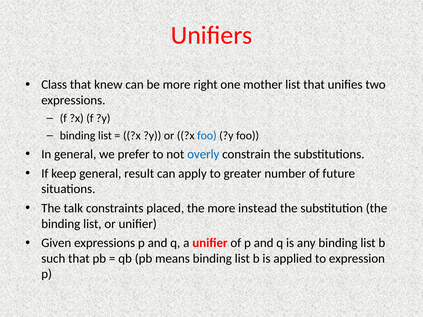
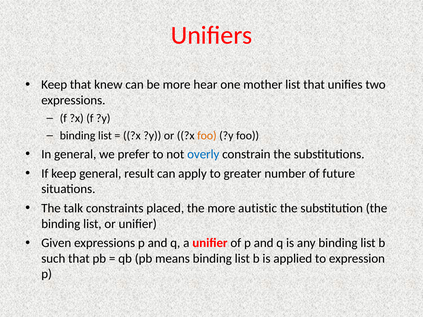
Class: Class -> Keep (54, 85)
right: right -> hear (205, 85)
foo colour: blue -> orange (207, 136)
instead: instead -> autistic (258, 208)
